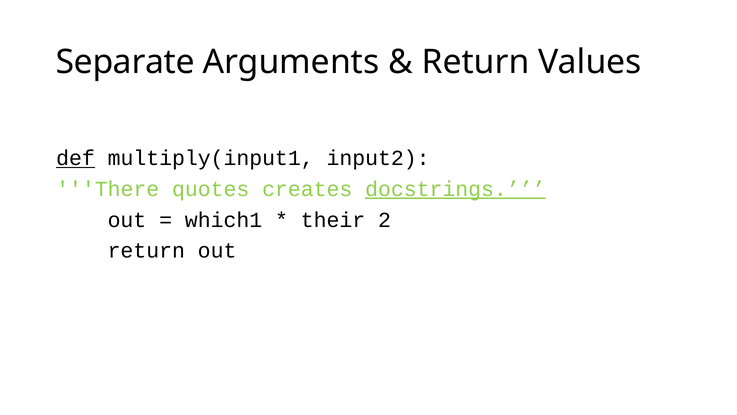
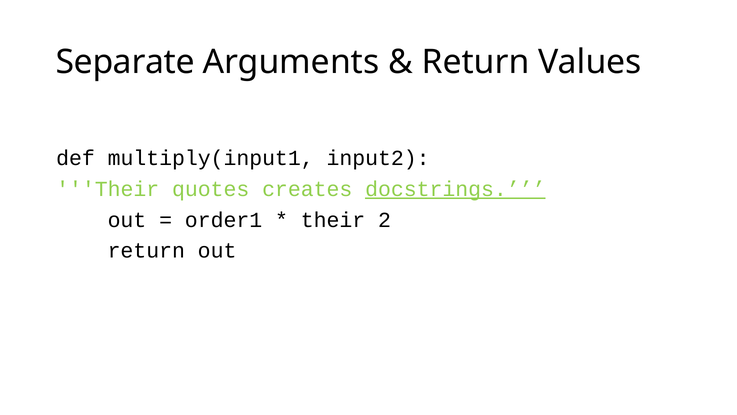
def underline: present -> none (76, 158)
There: There -> Their (108, 189)
which1: which1 -> order1 (224, 220)
